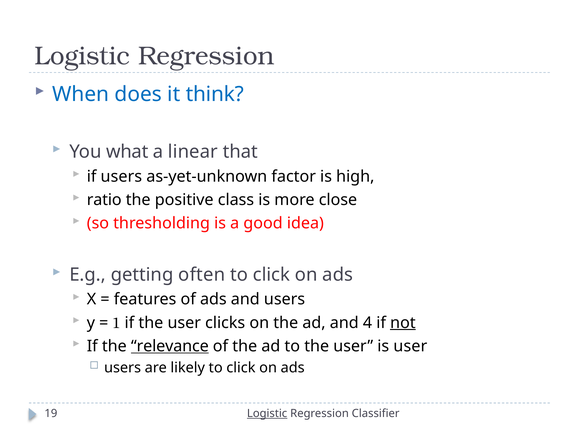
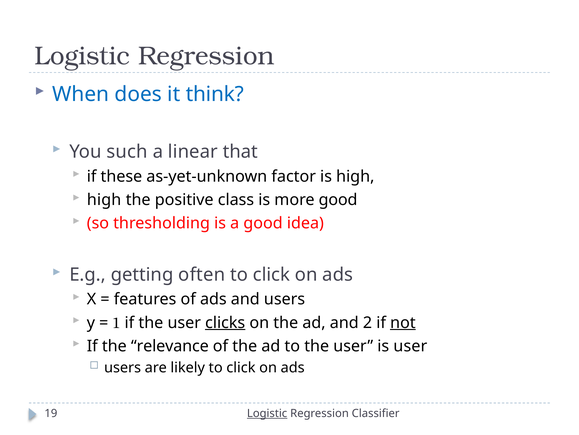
what: what -> such (127, 152)
if users: users -> these (121, 176)
ratio: ratio -> high (104, 200)
more close: close -> good (338, 200)
clicks underline: none -> present (225, 322)
4: 4 -> 2 (367, 322)
relevance underline: present -> none (170, 345)
